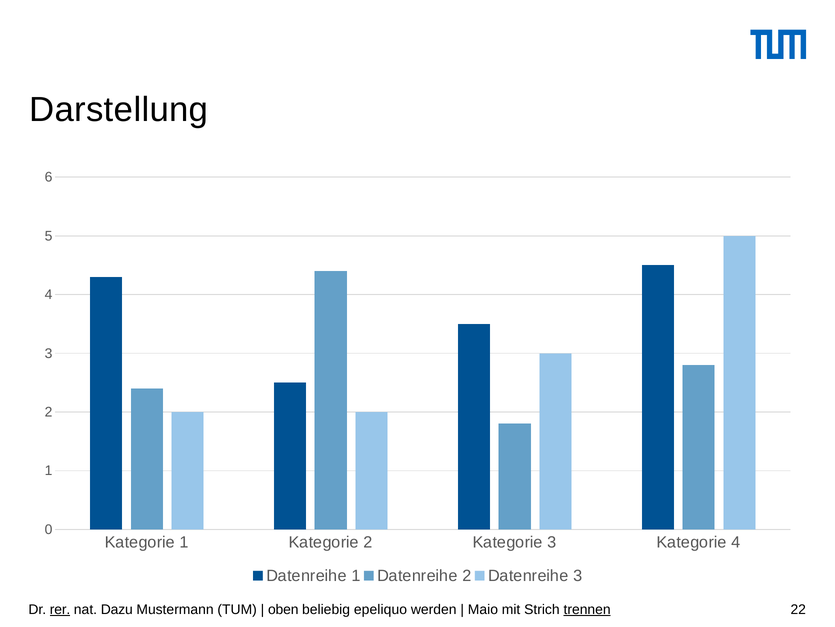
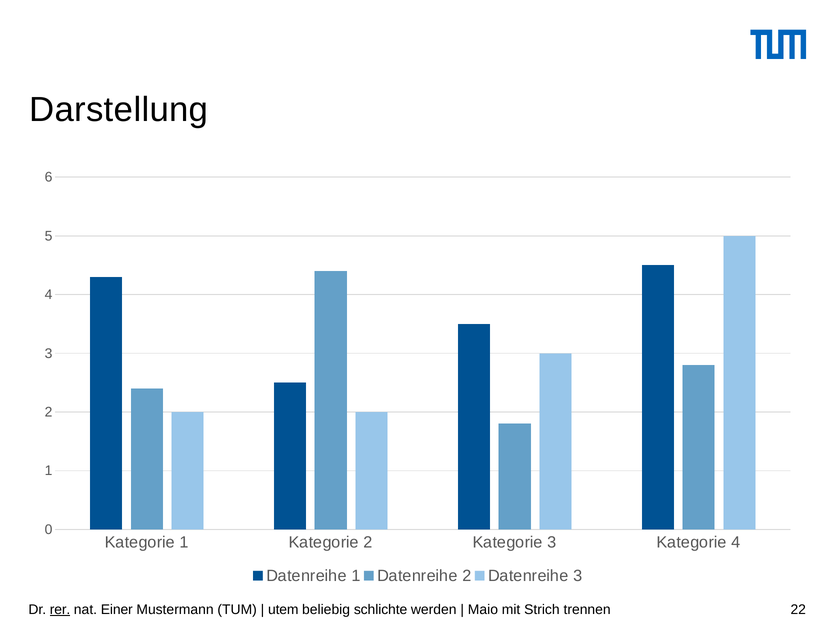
Dazu: Dazu -> Einer (117, 609)
oben: oben -> utem (283, 609)
epeliquo: epeliquo -> schlichte (381, 609)
trennen underline: present -> none (587, 609)
